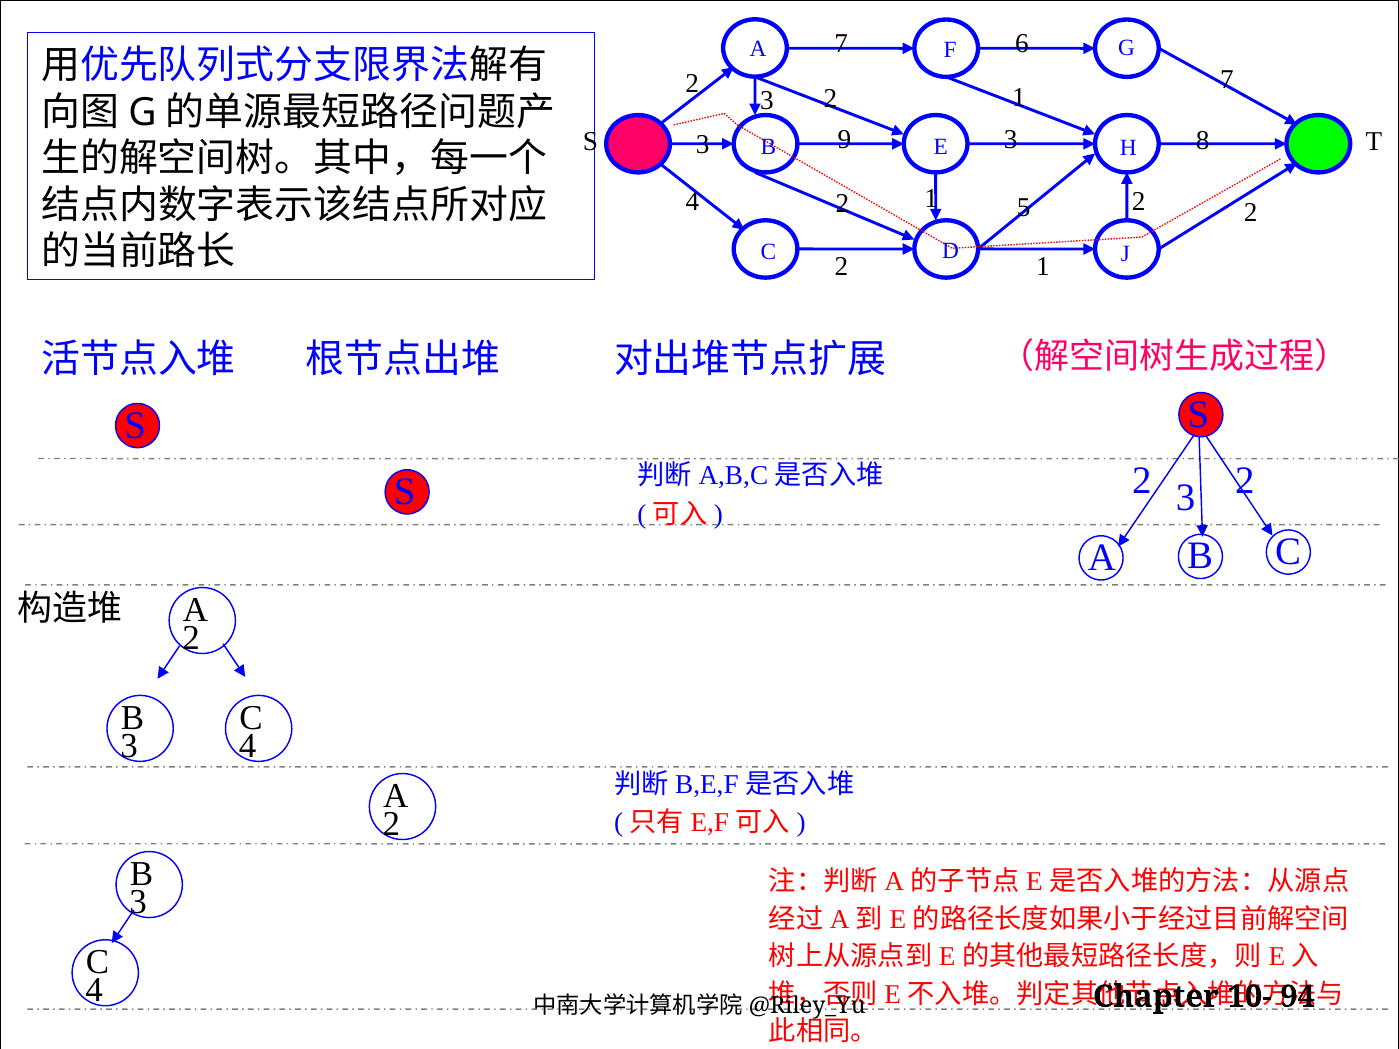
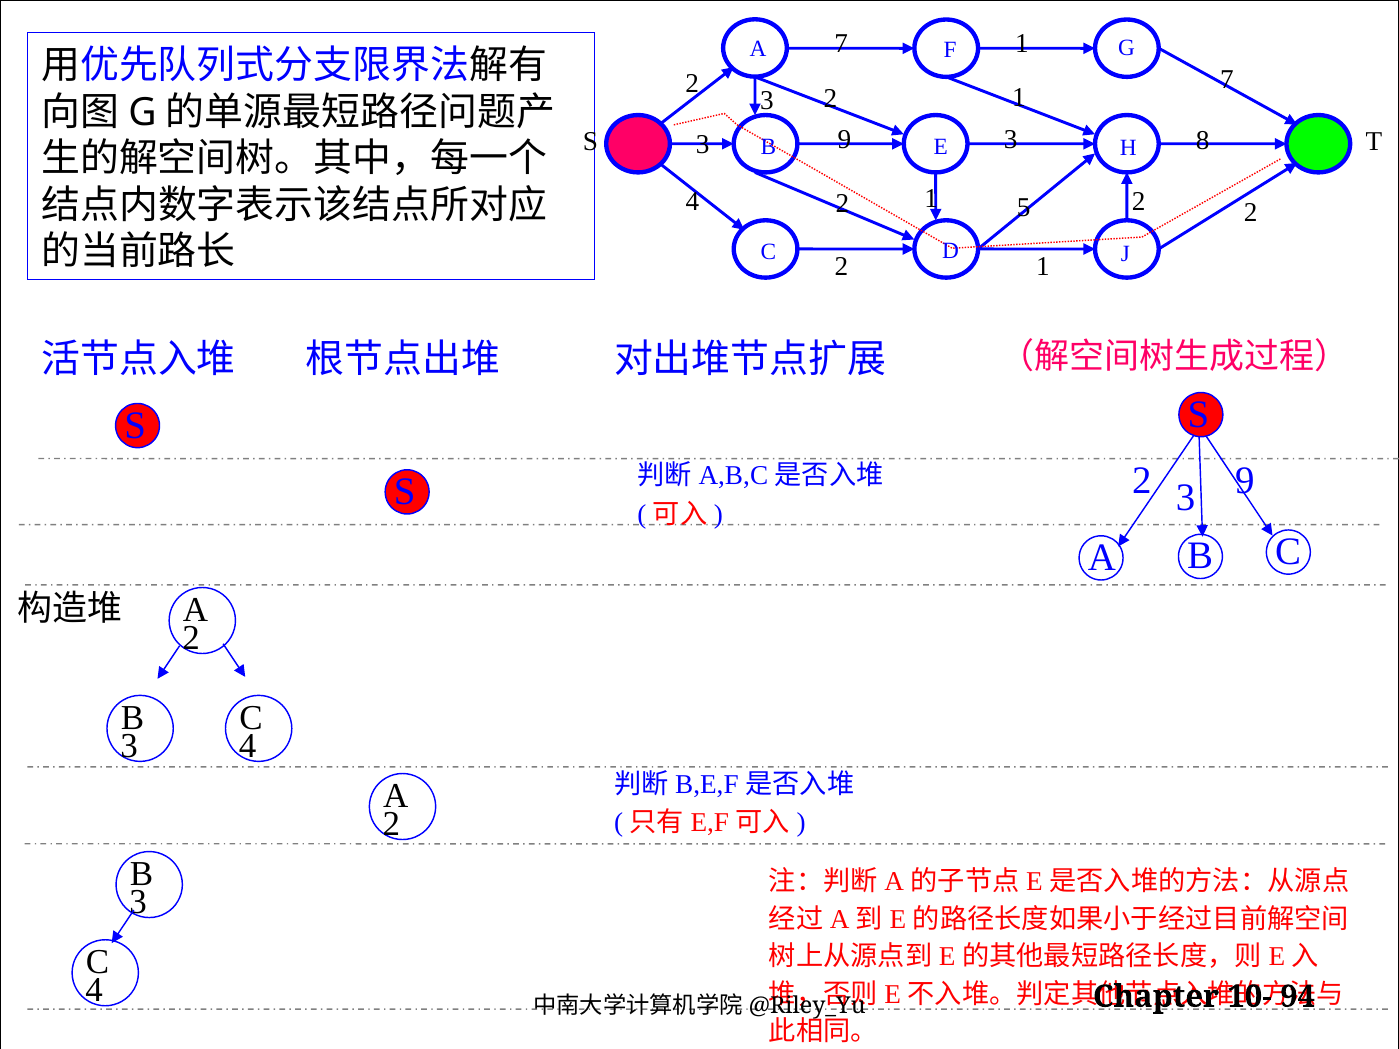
6: 6 -> 1 (1022, 44)
2: 2 -> 9 (1245, 480)
